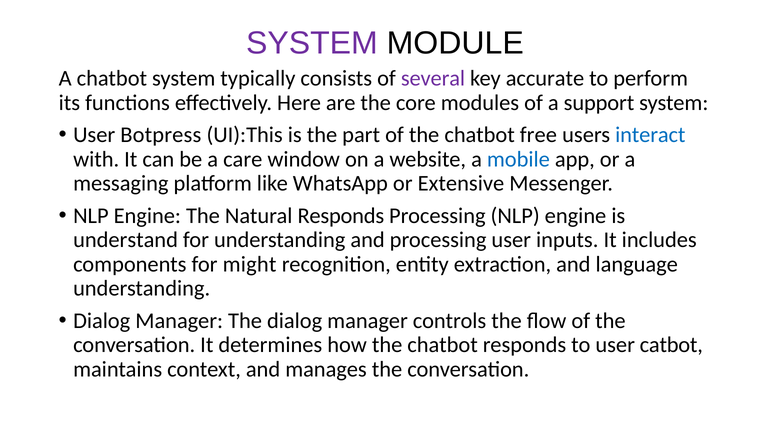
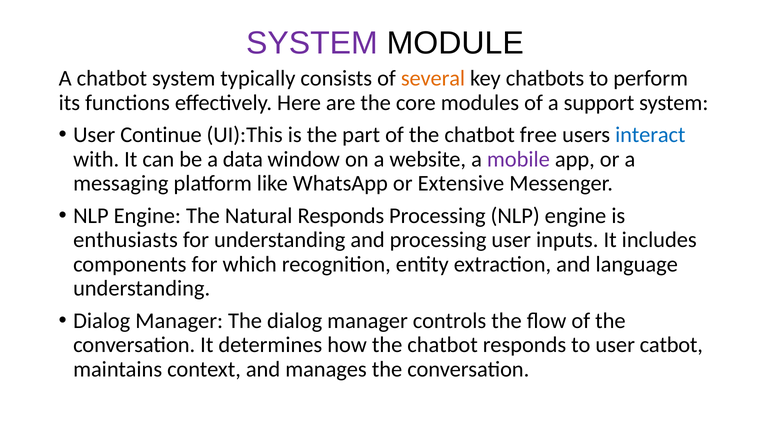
several colour: purple -> orange (433, 78)
accurate: accurate -> chatbots (545, 78)
Botpress: Botpress -> Continue (161, 135)
care: care -> data (243, 159)
mobile colour: blue -> purple (518, 159)
understand: understand -> enthusiasts (125, 240)
might: might -> which (250, 264)
